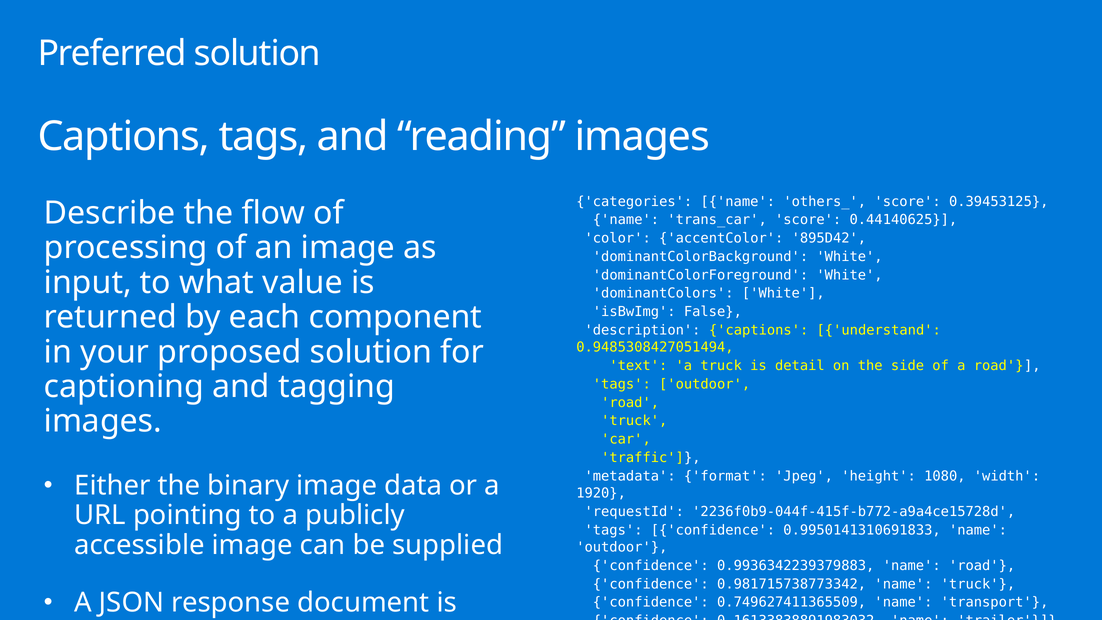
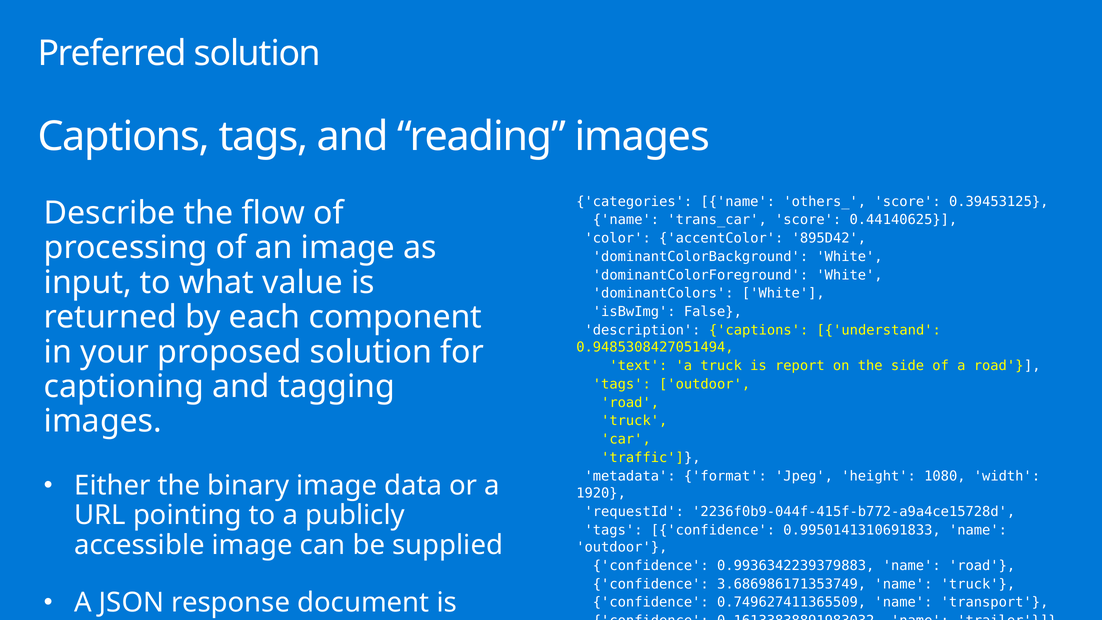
detail: detail -> report (800, 366)
0.981715738773342: 0.981715738773342 -> 3.686986171353749 (792, 584)
